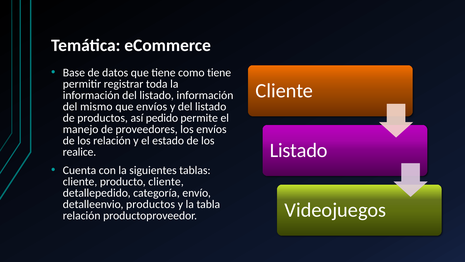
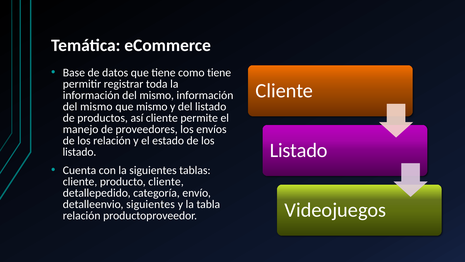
listado: listado -> mismo (157, 95)
que envíos: envíos -> mismo (152, 107)
así pedido: pedido -> cliente (162, 118)
realice: realice -> listado (79, 152)
detalleenvio productos: productos -> siguientes (151, 204)
